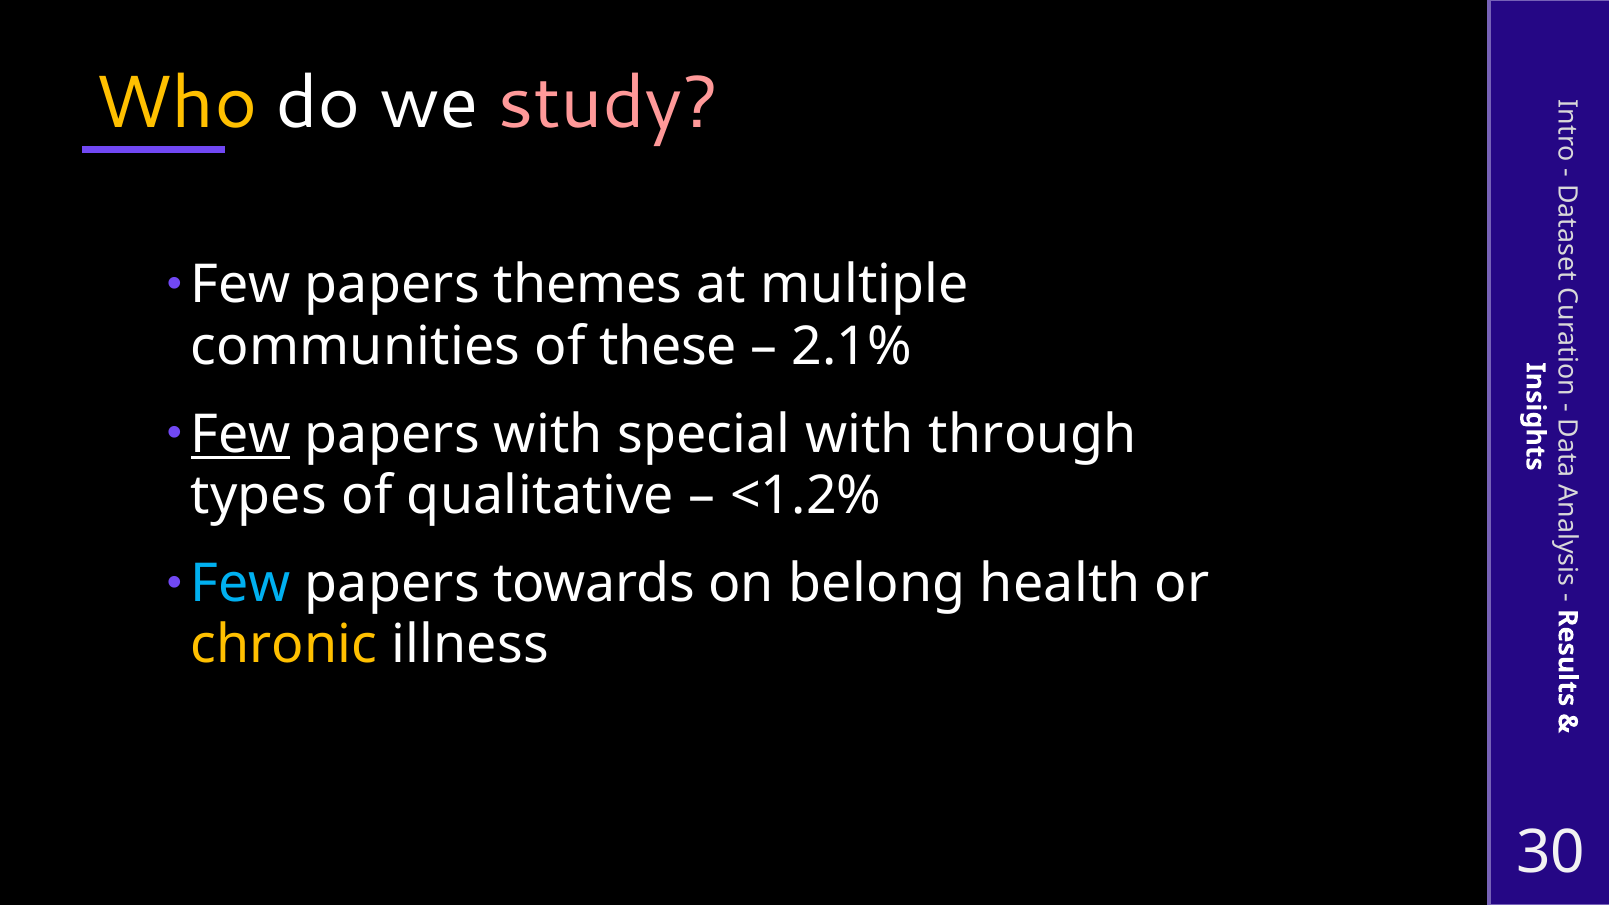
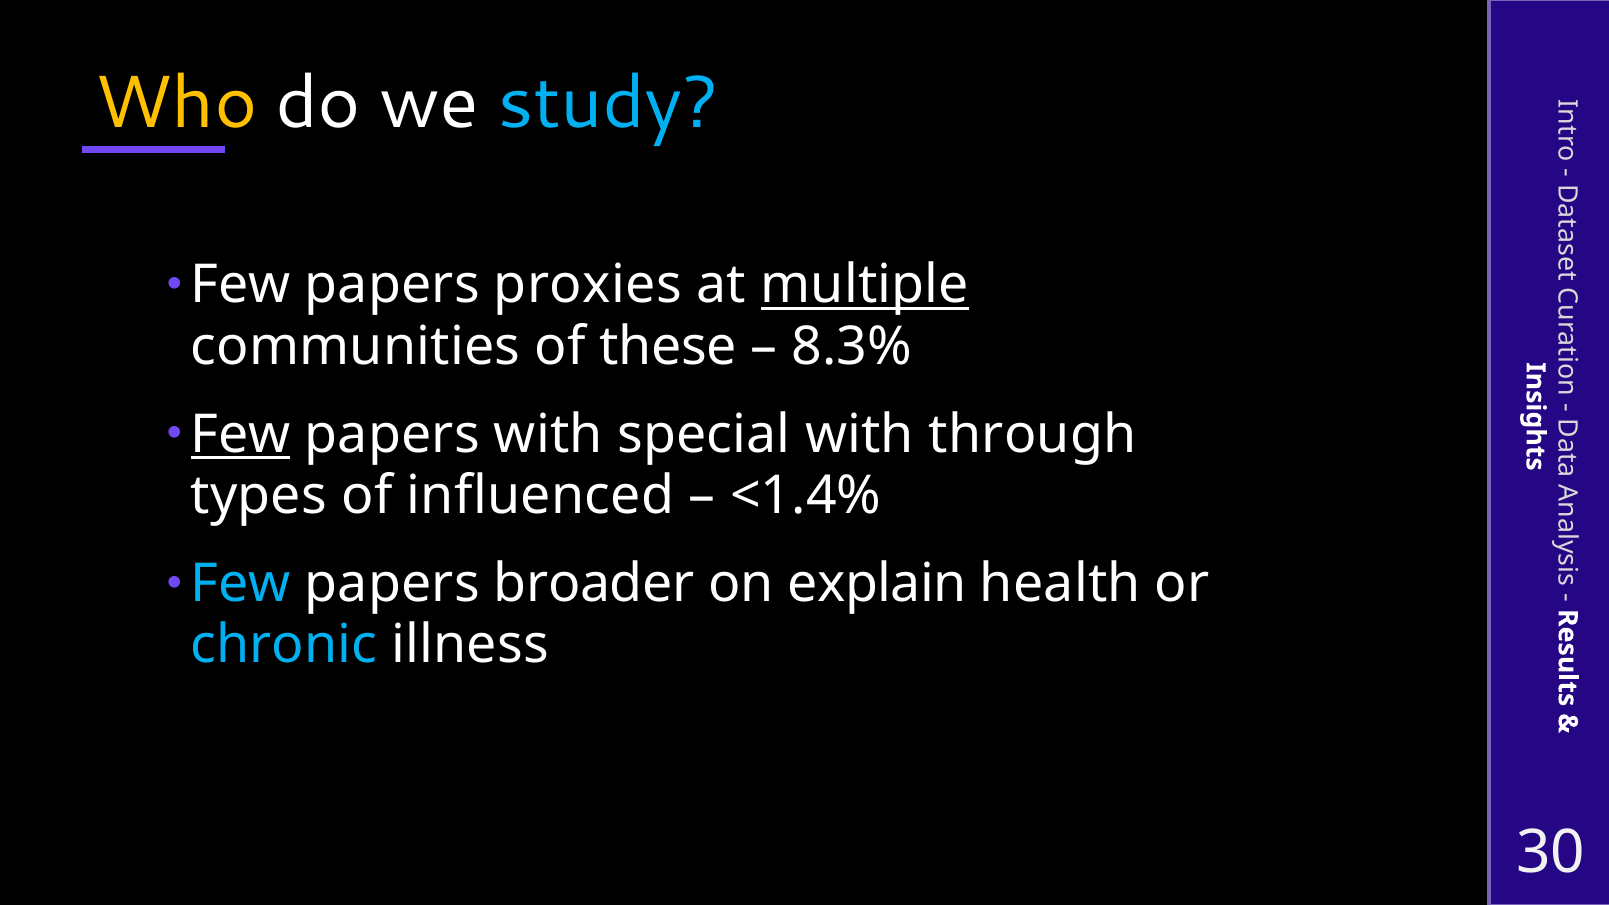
study colour: pink -> light blue (609, 103)
themes: themes -> proxies (588, 285)
multiple underline: none -> present (865, 285)
2.1%: 2.1% -> 8.3% (852, 346)
qualitative: qualitative -> influenced (540, 496)
<1.2%: <1.2% -> <1.4% (806, 496)
towards: towards -> broader (594, 584)
belong: belong -> explain (877, 584)
chronic colour: yellow -> light blue (284, 645)
